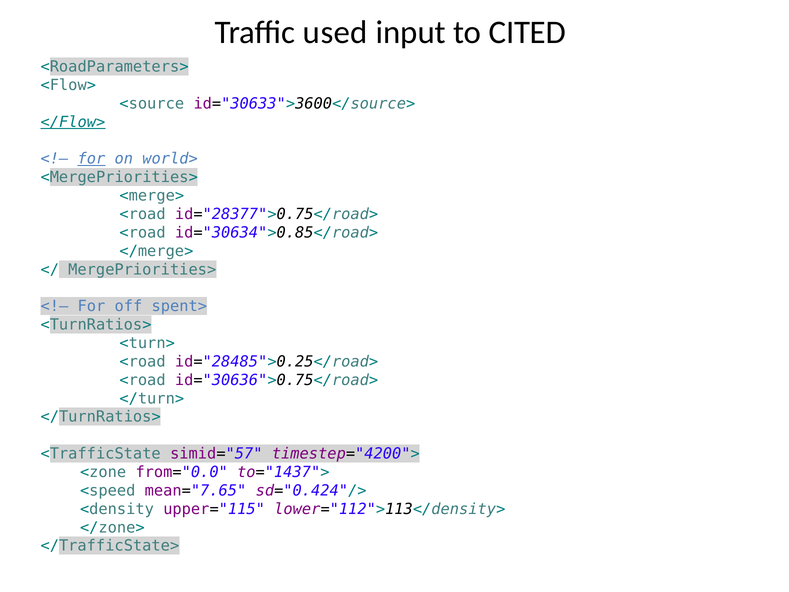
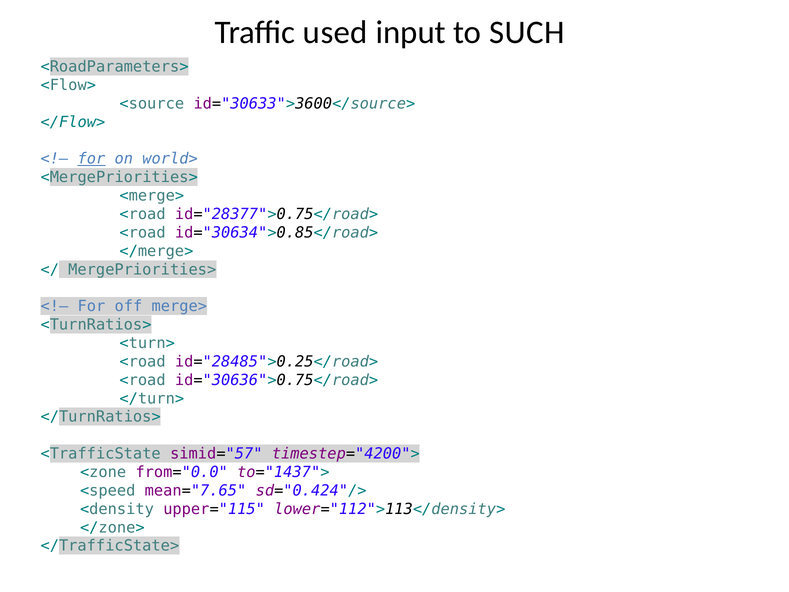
CITED: CITED -> SUCH (527, 33)
</Flow> underline: present -> none (73, 122)
spent>: spent> -> merge> (179, 306)
